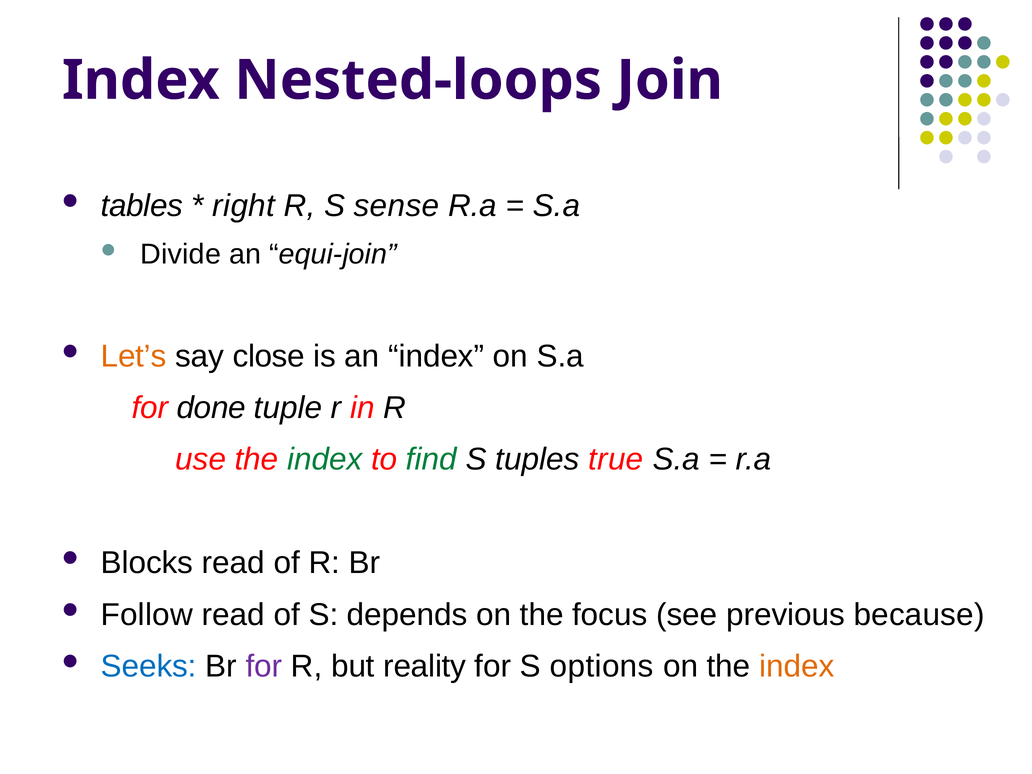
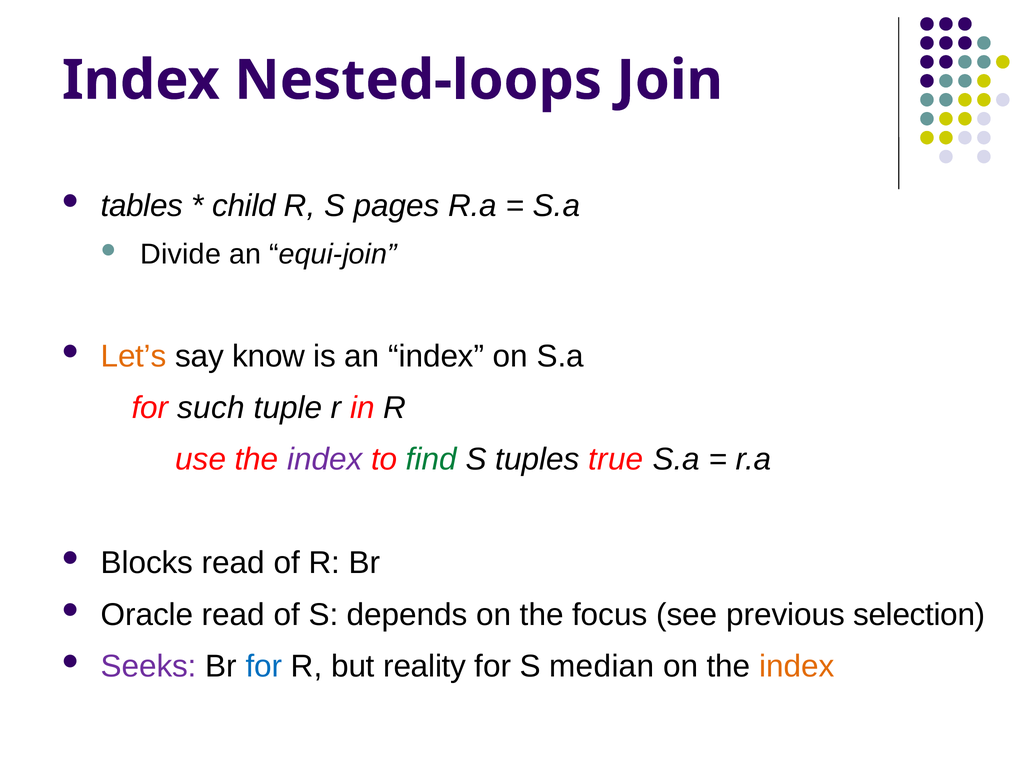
right: right -> child (244, 206)
sense: sense -> pages (397, 206)
close: close -> know (269, 356)
done: done -> such (211, 408)
index colour: green -> purple (325, 460)
Follow: Follow -> Oracle (147, 615)
because: because -> selection (919, 615)
Seeks colour: blue -> purple (149, 666)
for colour: purple -> blue (264, 666)
options: options -> median (602, 666)
